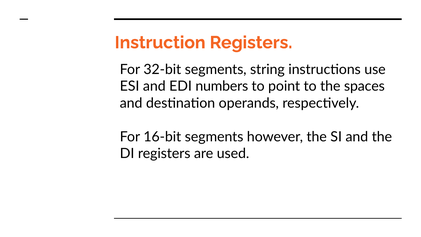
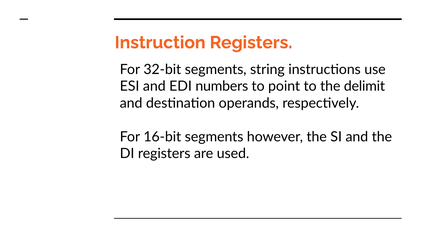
spaces: spaces -> delimit (364, 86)
